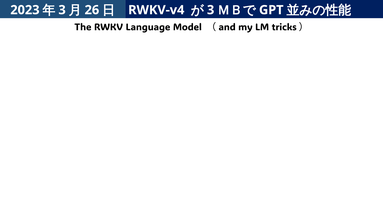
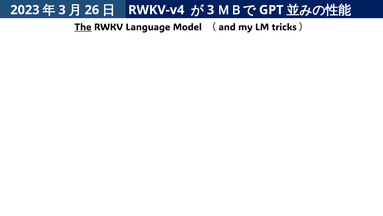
The underline: none -> present (83, 27)
